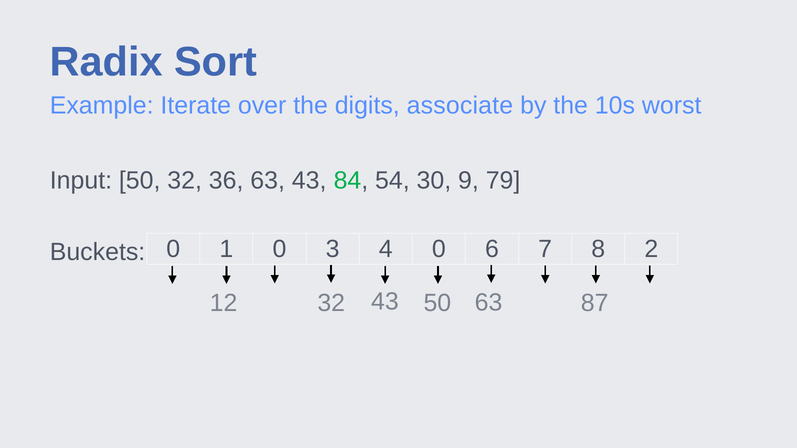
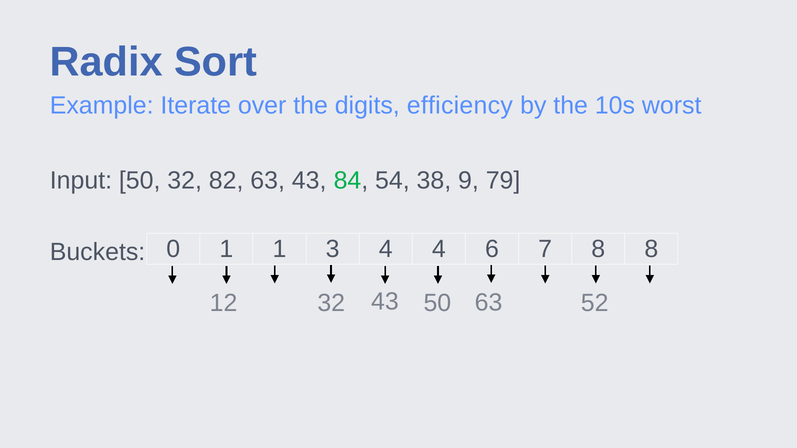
associate: associate -> efficiency (460, 105)
36: 36 -> 82 (226, 180)
30: 30 -> 38 (434, 180)
1 0: 0 -> 1 (279, 249)
4 0: 0 -> 4 (439, 249)
8 2: 2 -> 8 (651, 249)
87: 87 -> 52 (595, 303)
